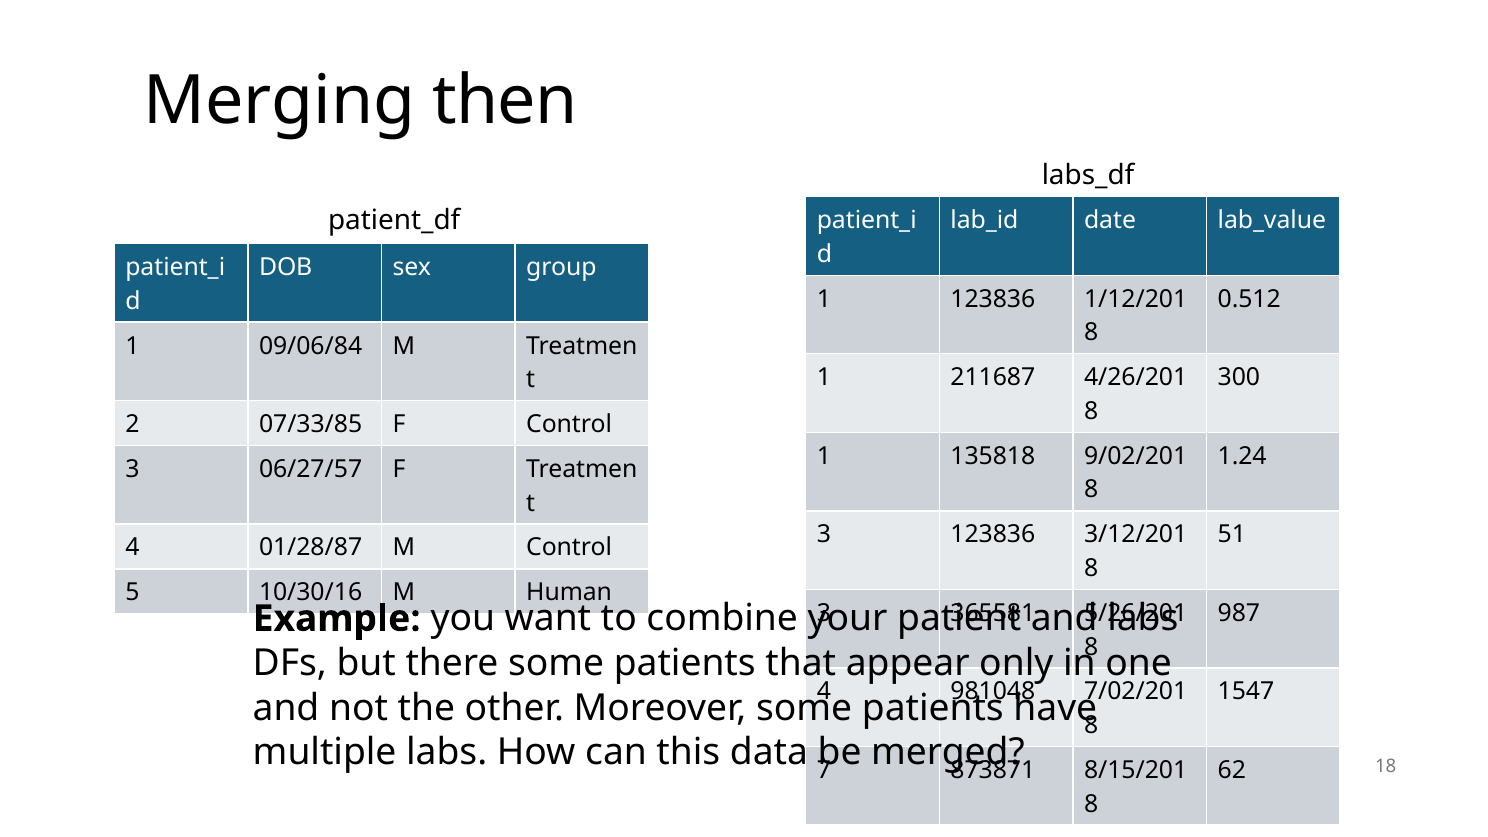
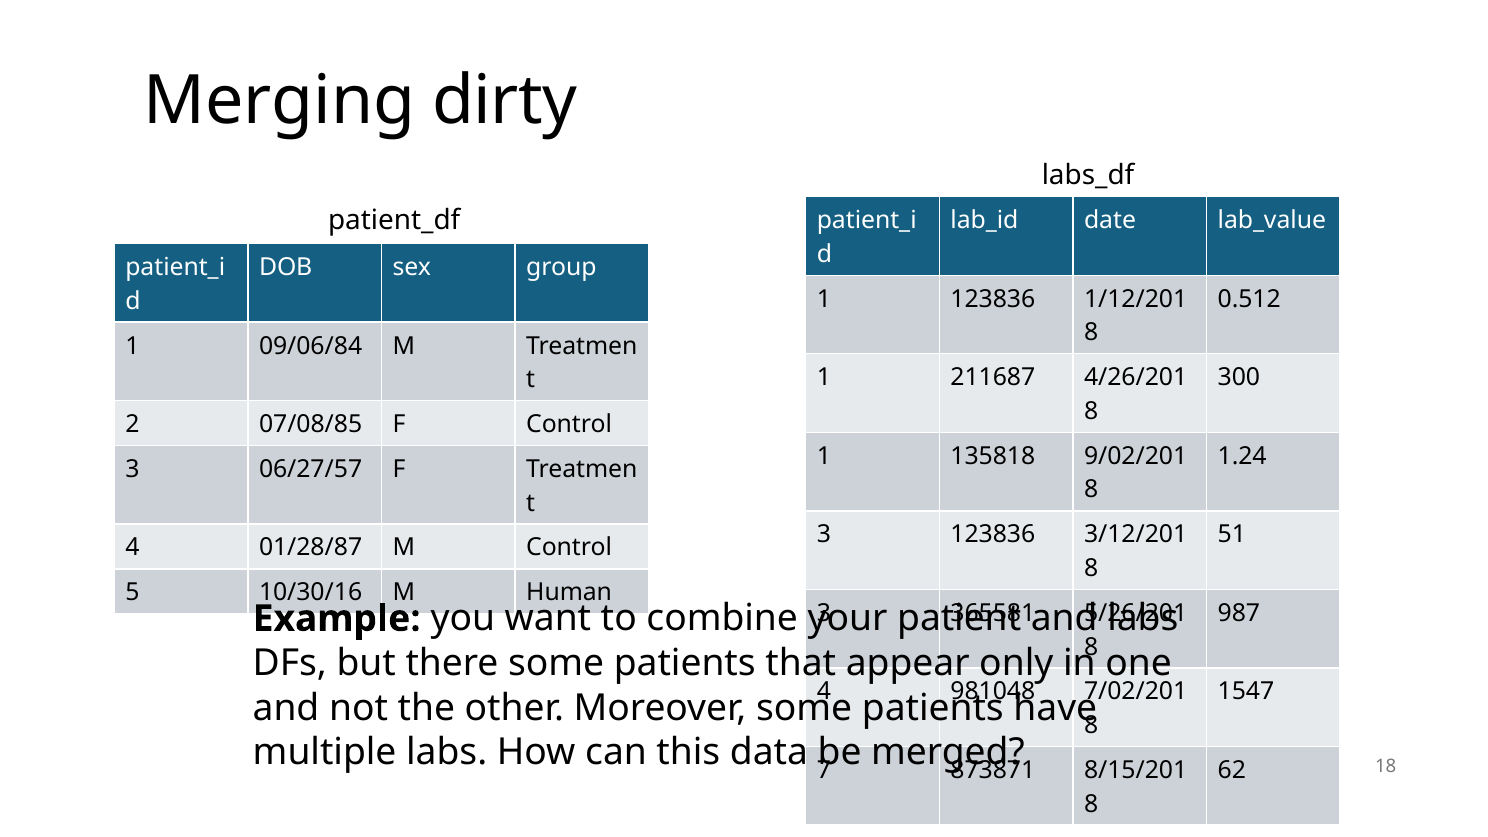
then: then -> dirty (505, 101)
07/33/85: 07/33/85 -> 07/08/85 (311, 424)
